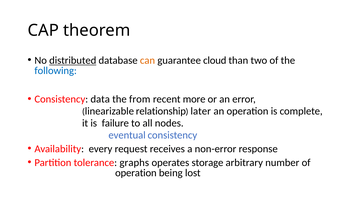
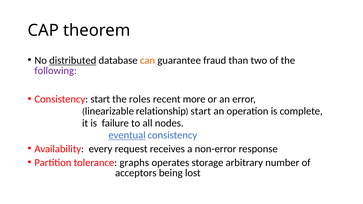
cloud: cloud -> fraud (215, 60)
following colour: blue -> purple (56, 71)
Consistency data: data -> start (100, 99)
from: from -> roles (140, 99)
later: later -> start (201, 111)
eventual underline: none -> present (127, 135)
operation: operation -> acceptors (136, 173)
